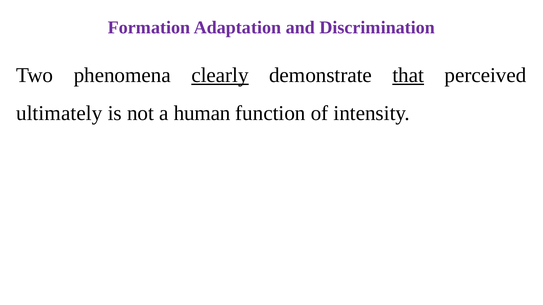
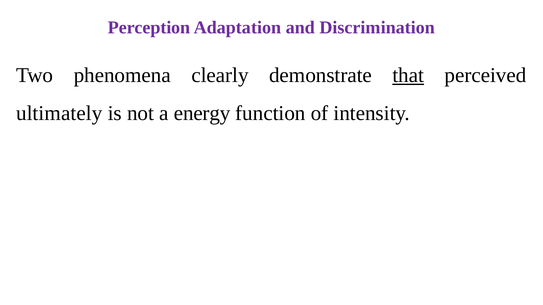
Formation: Formation -> Perception (149, 28)
clearly underline: present -> none (220, 75)
human: human -> energy (202, 113)
